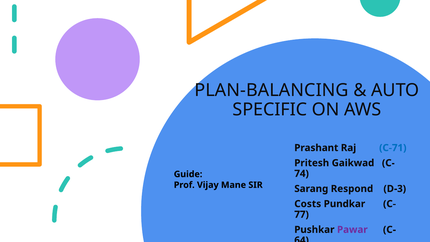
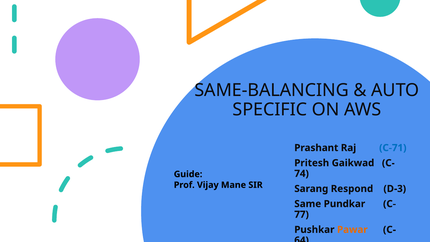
PLAN-BALANCING: PLAN-BALANCING -> SAME-BALANCING (272, 90)
Costs: Costs -> Same (308, 204)
Pawar colour: purple -> orange (352, 230)
